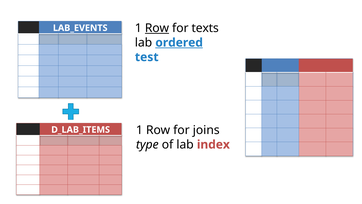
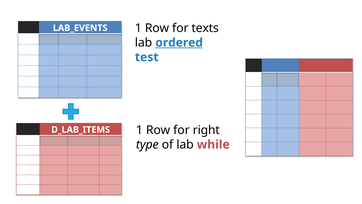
Row underline: present -> none (157, 28)
joins: joins -> right (206, 130)
index: index -> while (213, 144)
